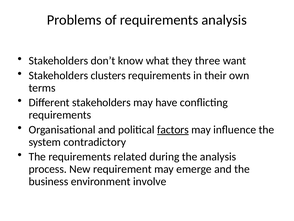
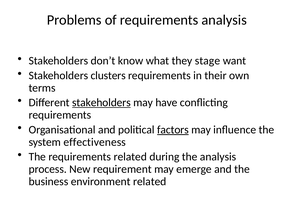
three: three -> stage (208, 61)
stakeholders underline: none -> present (101, 102)
contradictory: contradictory -> effectiveness (95, 142)
environment involve: involve -> related (150, 181)
